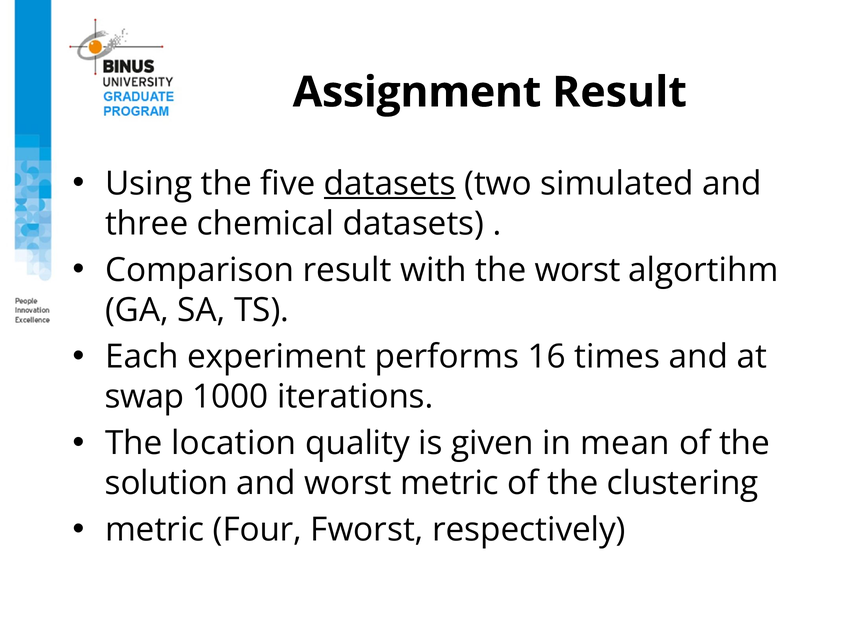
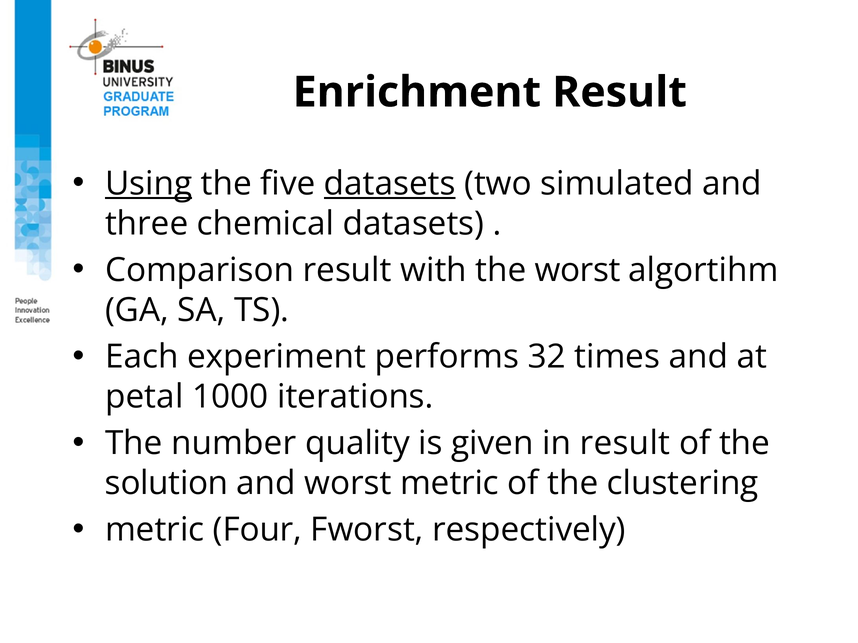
Assignment: Assignment -> Enrichment (417, 92)
Using underline: none -> present (149, 184)
16: 16 -> 32 (547, 357)
swap: swap -> petal (144, 397)
location: location -> number (234, 444)
in mean: mean -> result (625, 444)
